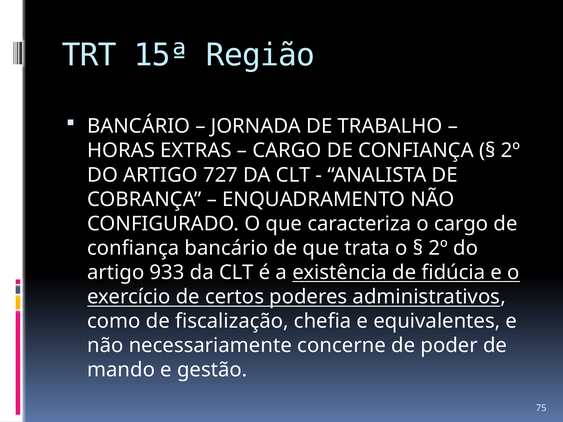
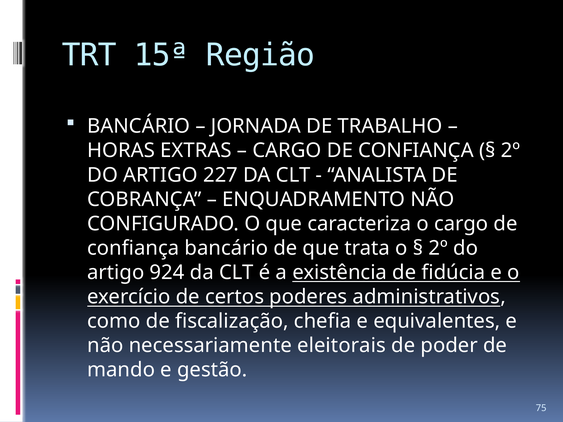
727: 727 -> 227 (221, 175)
933: 933 -> 924 (167, 273)
concerne: concerne -> eleitorais (342, 346)
